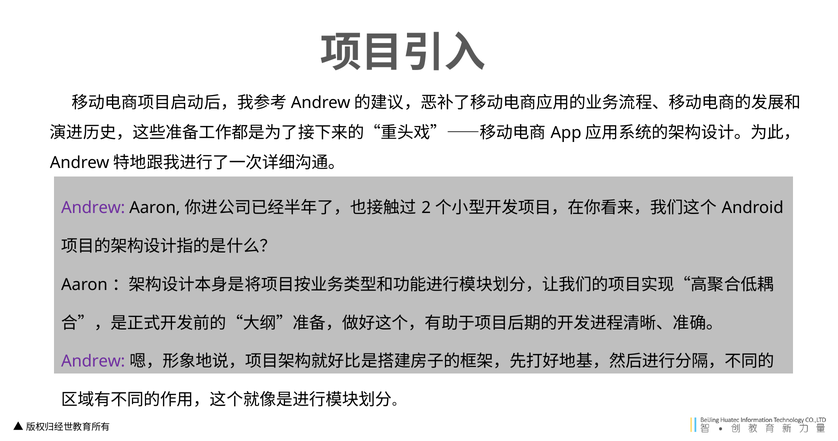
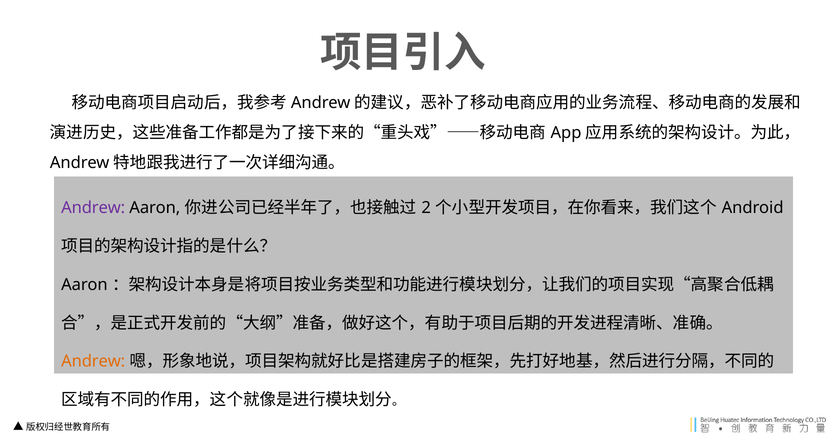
Andrew colour: purple -> orange (93, 361)
